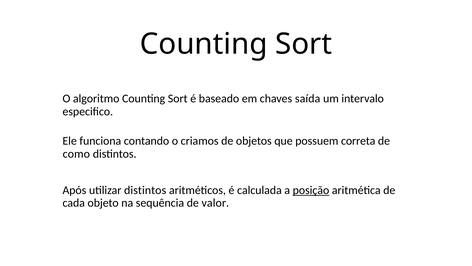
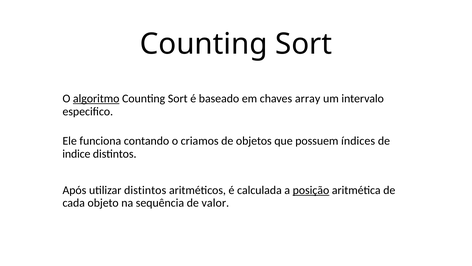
algoritmo underline: none -> present (96, 99)
saída: saída -> array (308, 99)
correta: correta -> índices (358, 141)
como: como -> indice (76, 154)
